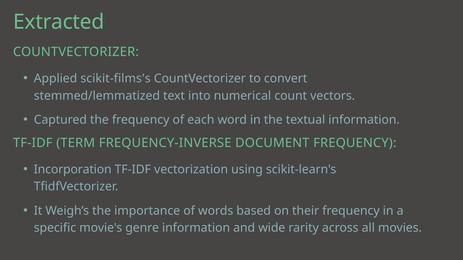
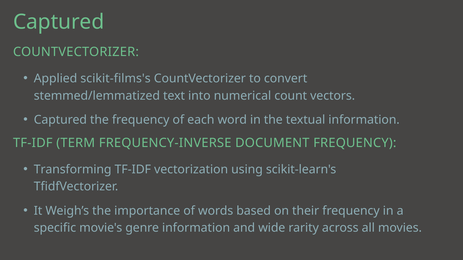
Extracted: Extracted -> Captured (59, 22)
Incorporation: Incorporation -> Transforming (73, 170)
